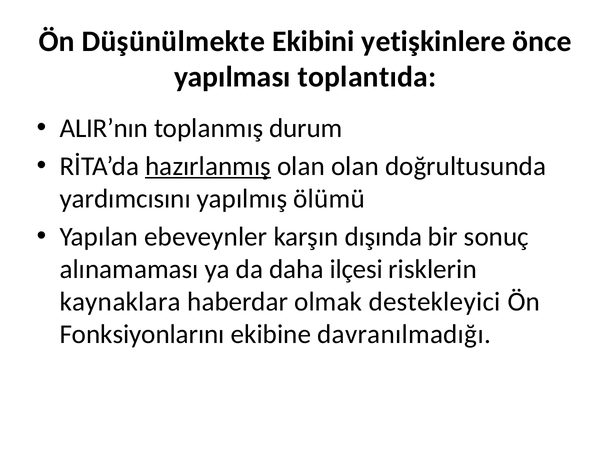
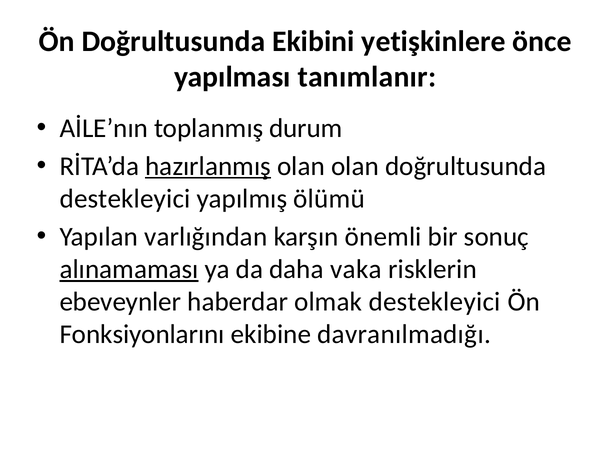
Ön Düşünülmekte: Düşünülmekte -> Doğrultusunda (173, 41)
toplantıda: toplantıda -> tanımlanır (367, 77)
ALIR’nın: ALIR’nın -> AİLE’nın (104, 128)
yardımcısını: yardımcısını -> destekleyici (125, 199)
ebeveynler: ebeveynler -> varlığından (206, 237)
dışında: dışında -> önemli (383, 237)
alınamaması underline: none -> present (129, 269)
ilçesi: ilçesi -> vaka (356, 269)
kaynaklara: kaynaklara -> ebeveynler (120, 302)
